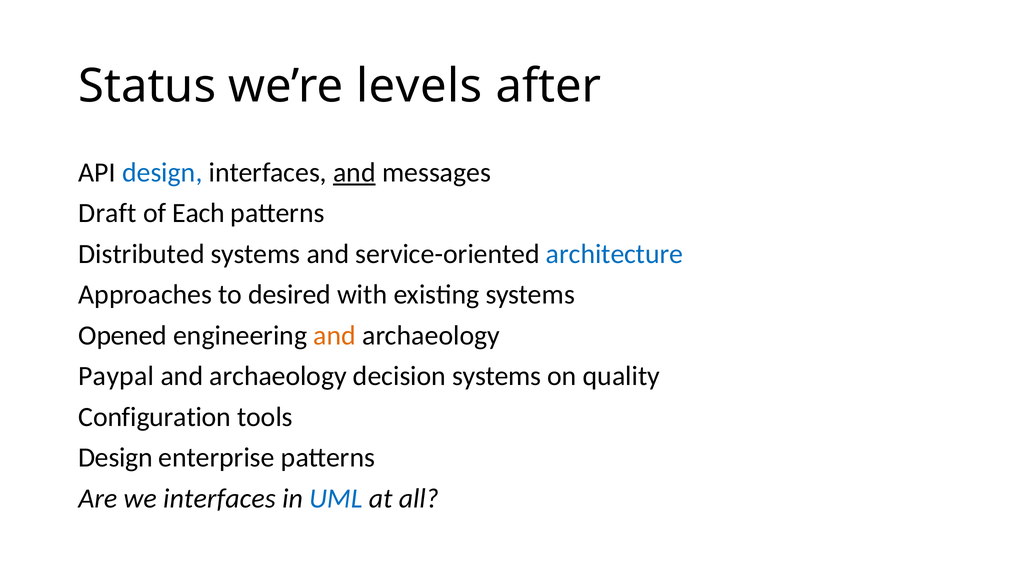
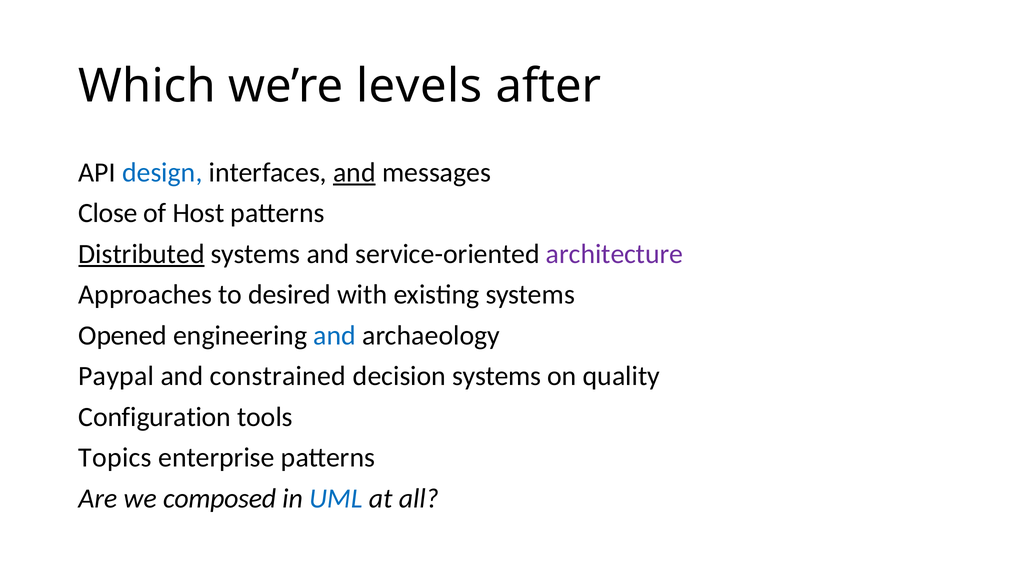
Status: Status -> Which (147, 86)
Draft: Draft -> Close (108, 213)
Each: Each -> Host (199, 213)
Distributed underline: none -> present (142, 254)
architecture colour: blue -> purple (615, 254)
and colour: orange -> blue (335, 336)
archaeology: archaeology -> constrained (278, 376)
Design: Design -> Topics (115, 458)
we interfaces: interfaces -> composed (220, 499)
